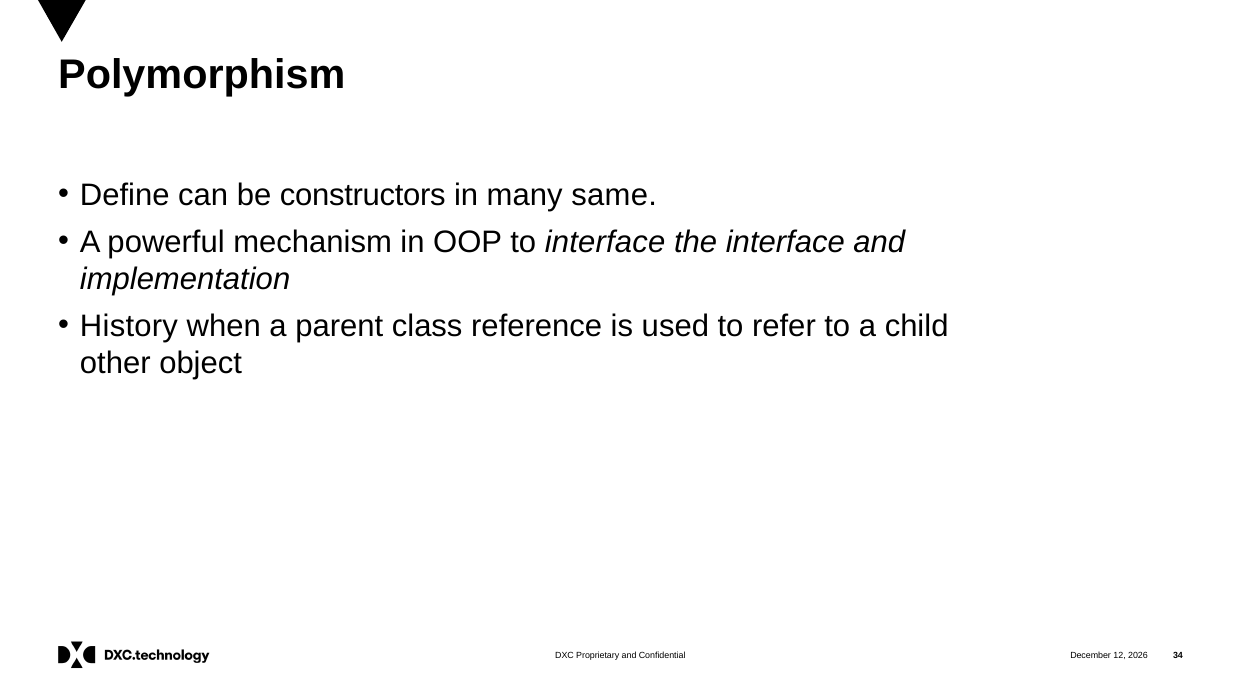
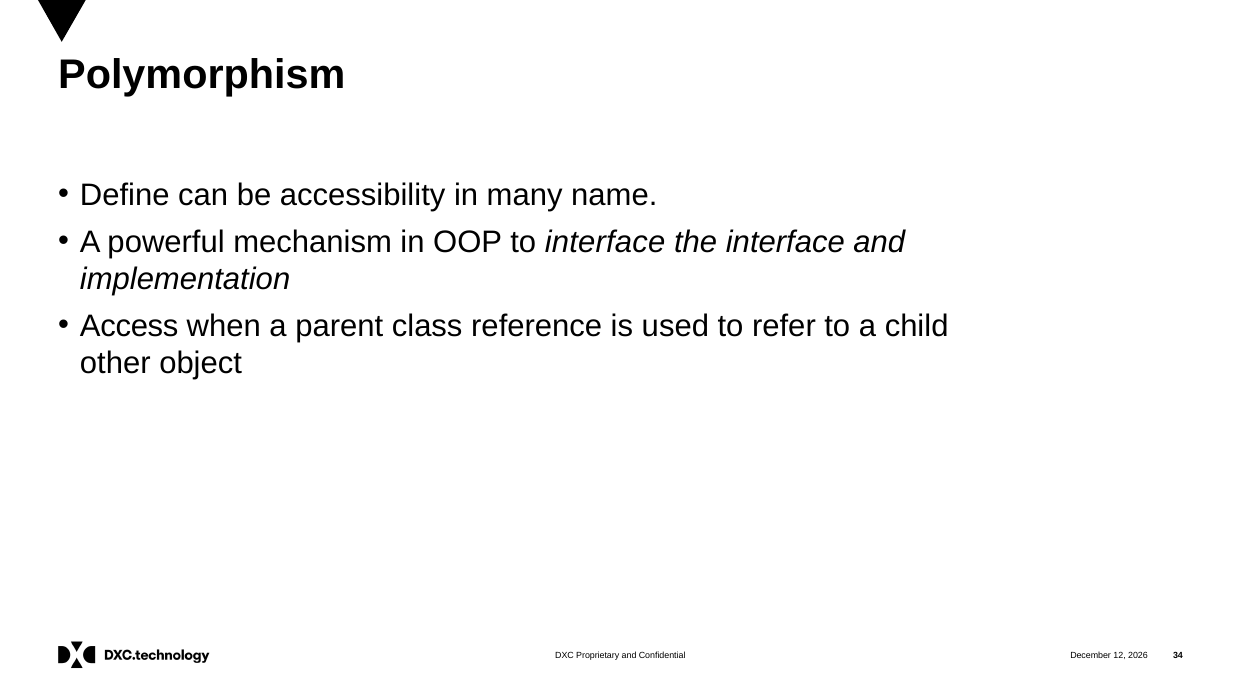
constructors: constructors -> accessibility (363, 195)
same: same -> name (614, 195)
History: History -> Access (129, 326)
